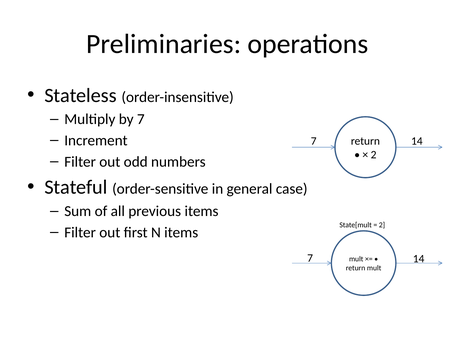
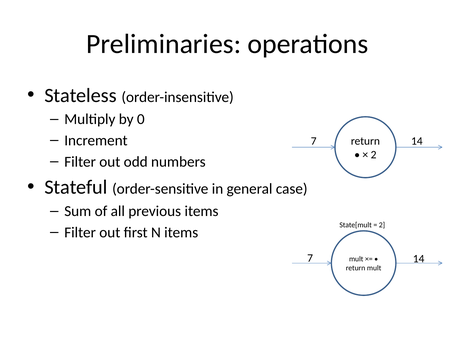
by 7: 7 -> 0 (141, 119)
